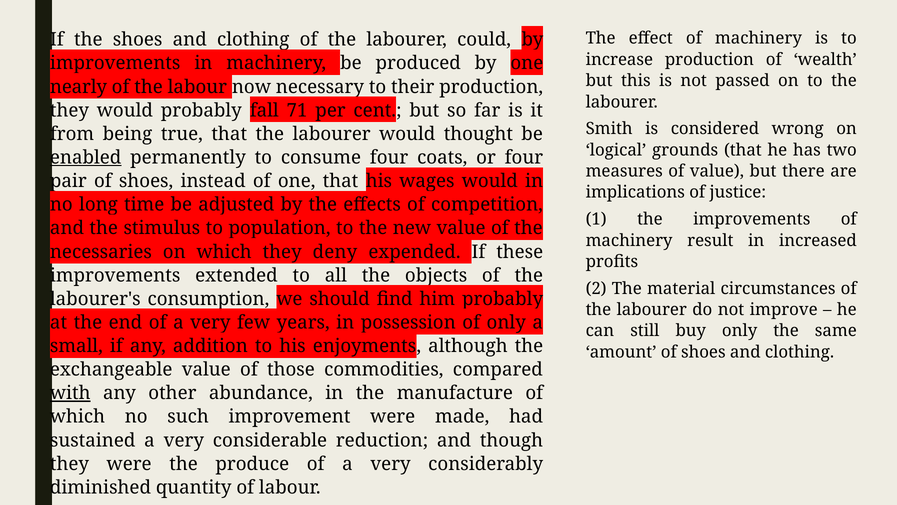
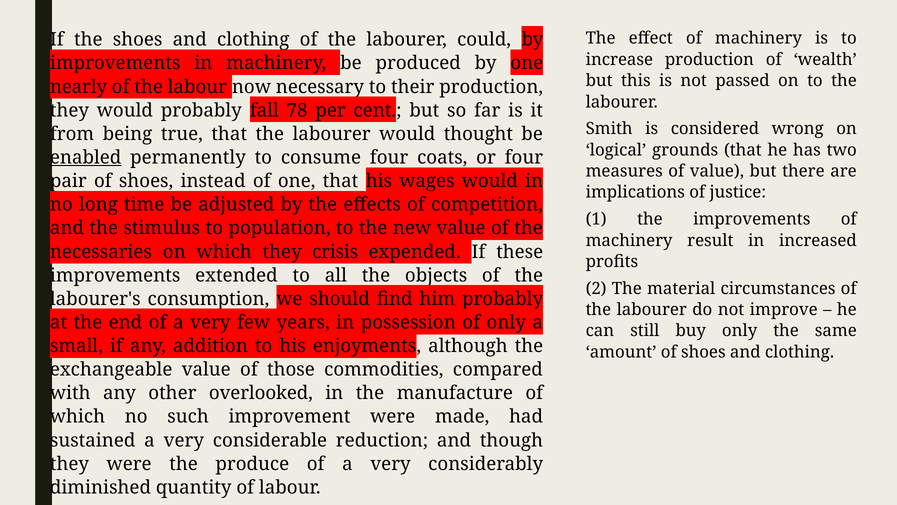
71: 71 -> 78 (297, 110)
deny: deny -> crisis (335, 252)
with underline: present -> none (70, 393)
abundance: abundance -> overlooked (261, 393)
